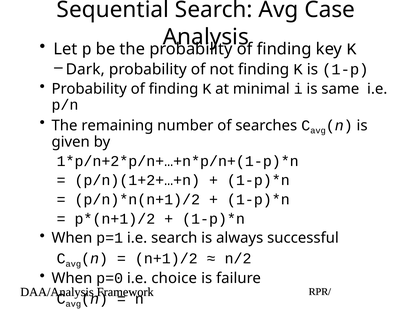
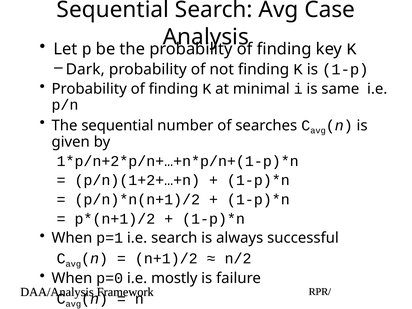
The remaining: remaining -> sequential (117, 125)
choice: choice -> mostly (174, 278)
